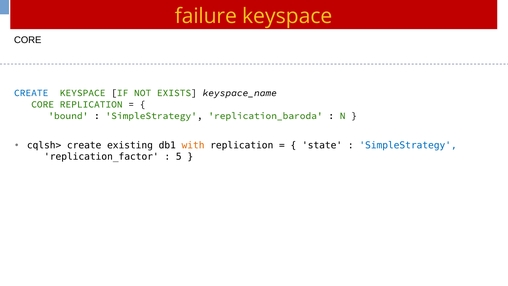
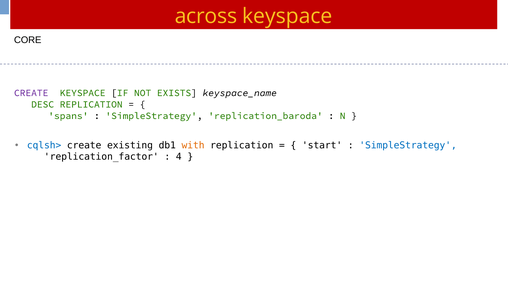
failure: failure -> across (206, 16)
CREATE colour: blue -> purple (31, 93)
CORE: CORE -> DESC (43, 104)
bound: bound -> spans (68, 116)
cqlsh> colour: black -> blue (44, 145)
state: state -> start (322, 145)
5: 5 -> 4 (179, 157)
